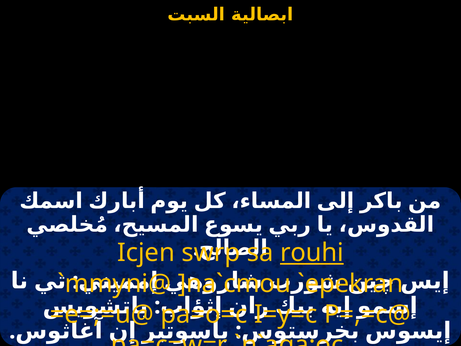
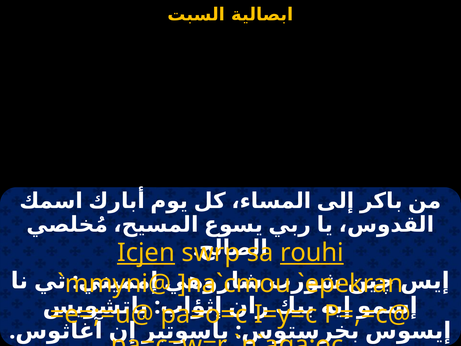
Icjen underline: none -> present (146, 253)
